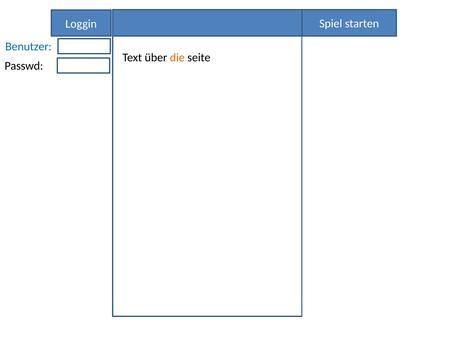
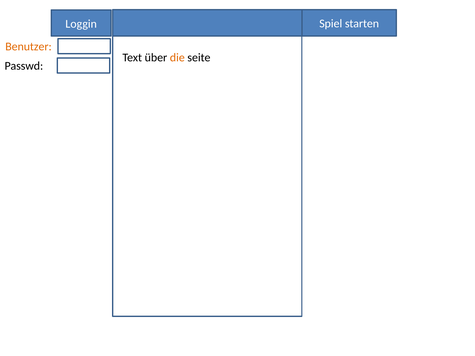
Benutzer colour: blue -> orange (28, 47)
